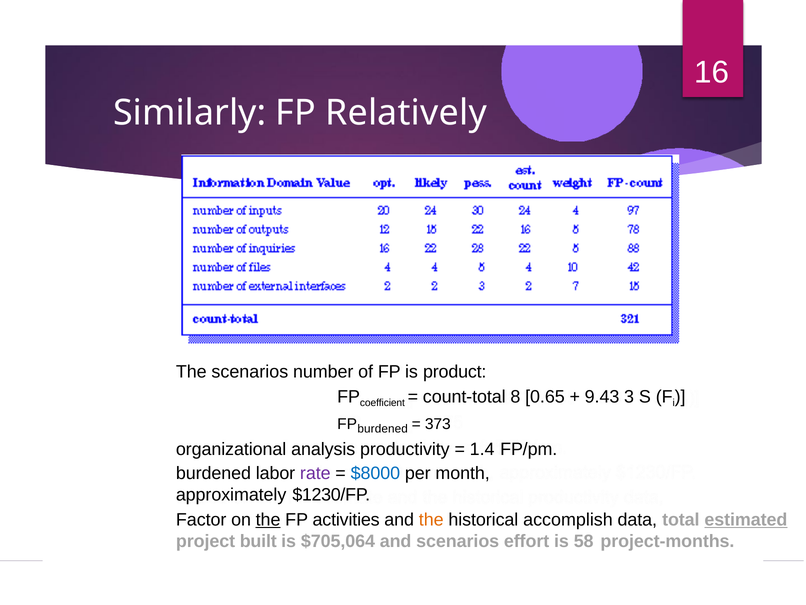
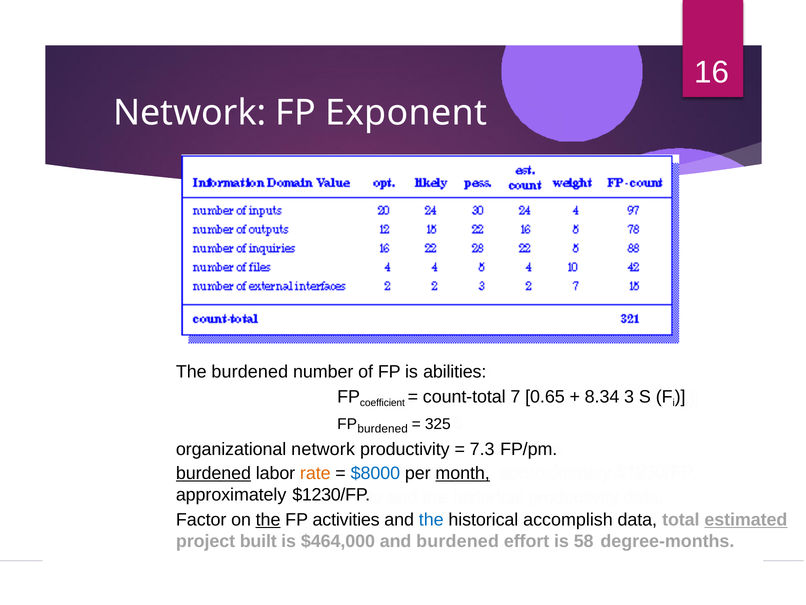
Similarly: Similarly -> Network (190, 113)
Relatively: Relatively -> Exponent (406, 113)
The scenarios: scenarios -> burdened (250, 372)
product: product -> abilities (455, 372)
8: 8 -> 7 (515, 396)
9.43: 9.43 -> 8.34 (602, 396)
373: 373 -> 325 (438, 424)
organizational analysis: analysis -> network (323, 449)
1.4: 1.4 -> 7.3 (482, 449)
burdened underline: none -> present (214, 473)
rate colour: purple -> orange (315, 473)
month underline: none -> present (463, 473)
the colour: orange -> blue (431, 519)
$705,064: $705,064 -> $464,000 (338, 541)
and scenarios: scenarios -> burdened (458, 541)
project-months: project-months -> degree-months (667, 541)
